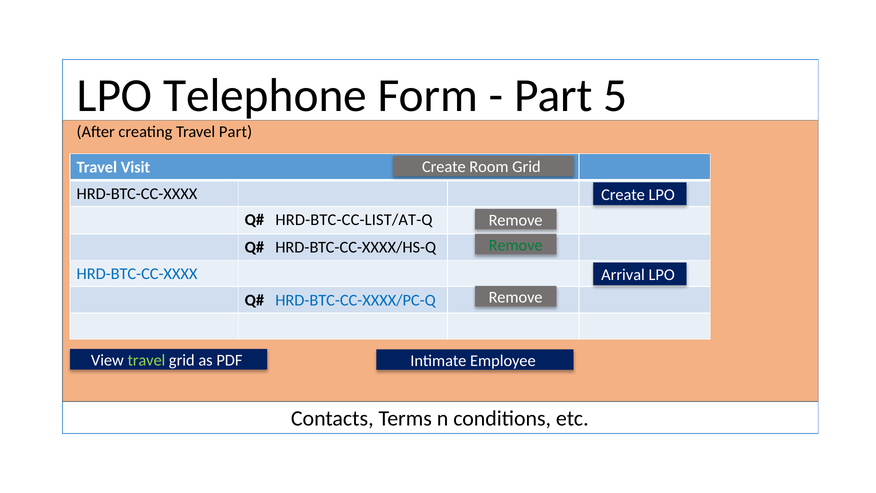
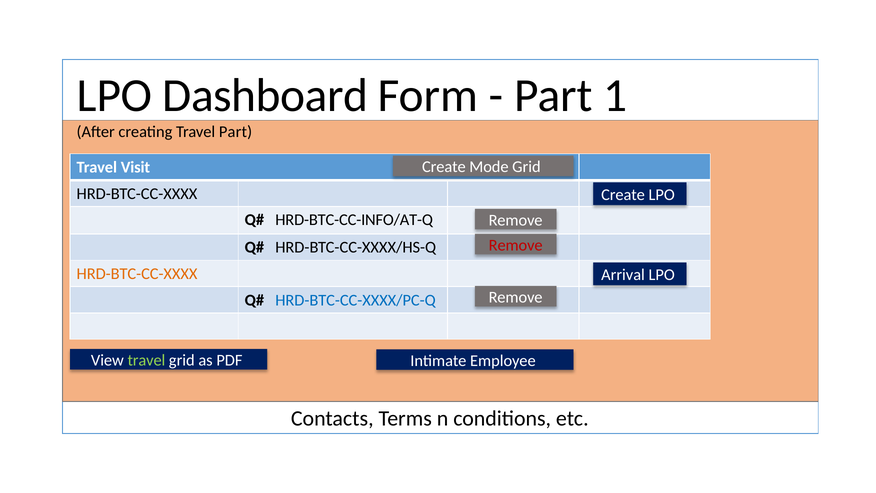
Telephone: Telephone -> Dashboard (265, 96)
5: 5 -> 1 (615, 96)
Room: Room -> Mode (489, 167)
HRD-BTC-CC-LIST/AT-Q: HRD-BTC-CC-LIST/AT-Q -> HRD-BTC-CC-INFO/AT-Q (354, 220)
Remove colour: green -> red (516, 245)
HRD-BTC-CC-XXXX colour: blue -> orange (137, 274)
